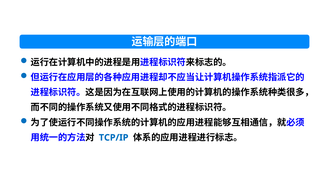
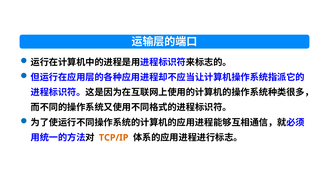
TCP/IP colour: blue -> orange (114, 138)
